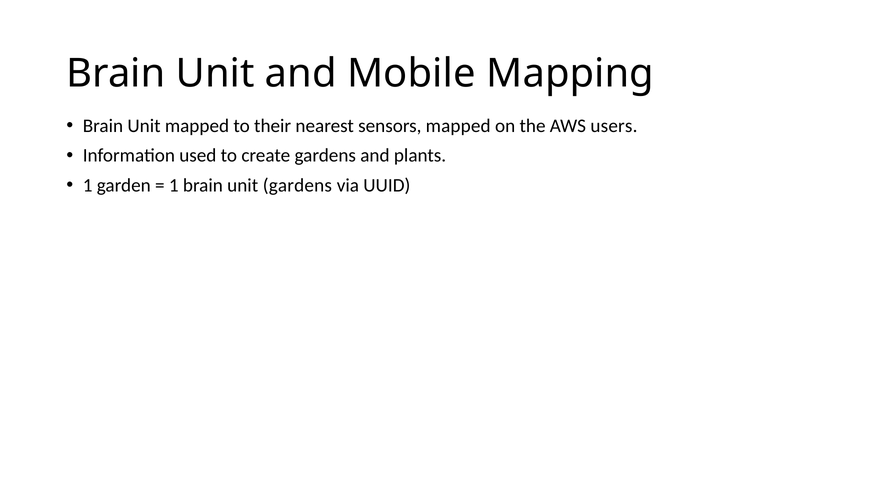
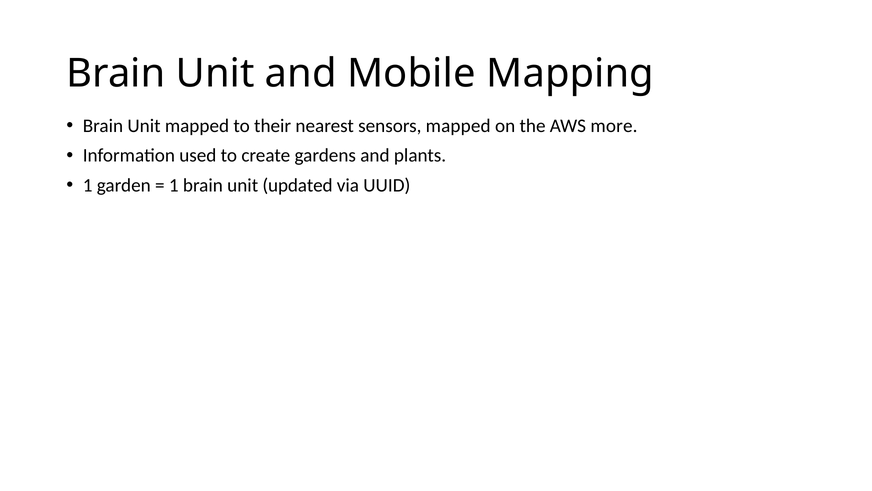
users: users -> more (614, 126)
unit gardens: gardens -> updated (298, 185)
